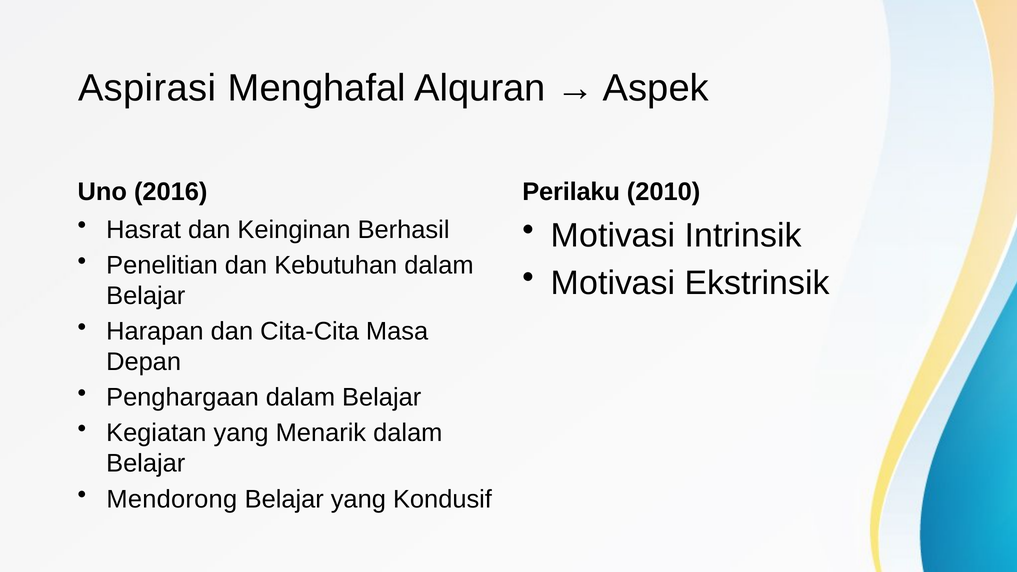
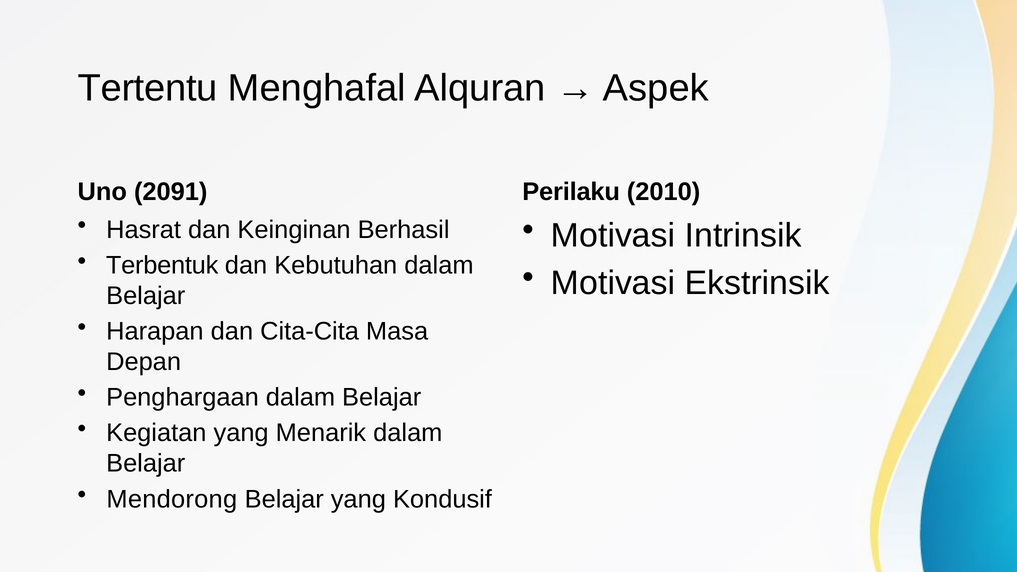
Aspirasi: Aspirasi -> Tertentu (148, 88)
2016: 2016 -> 2091 (171, 192)
Penelitian: Penelitian -> Terbentuk (162, 265)
